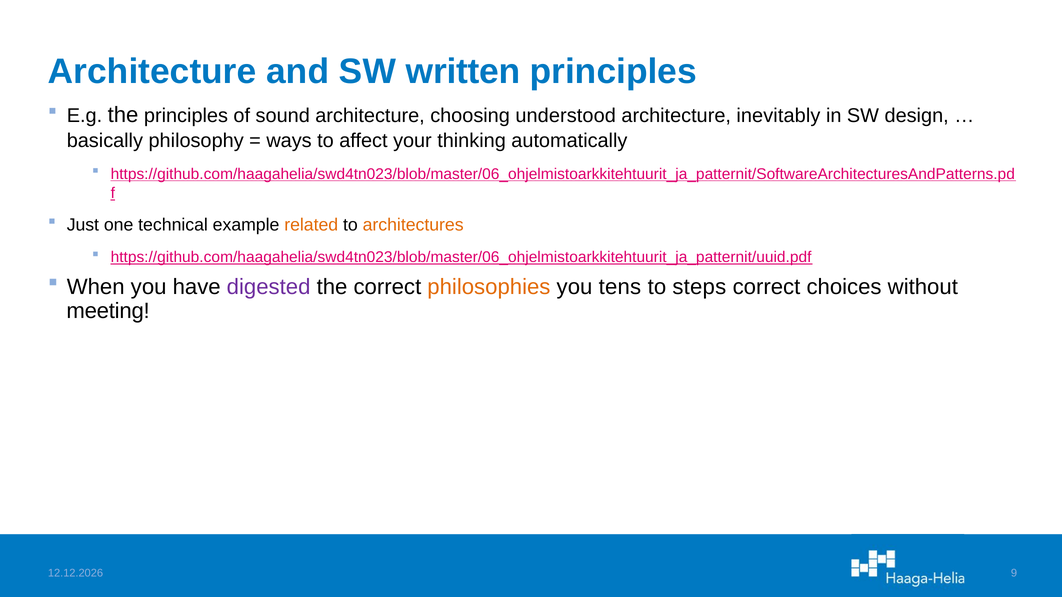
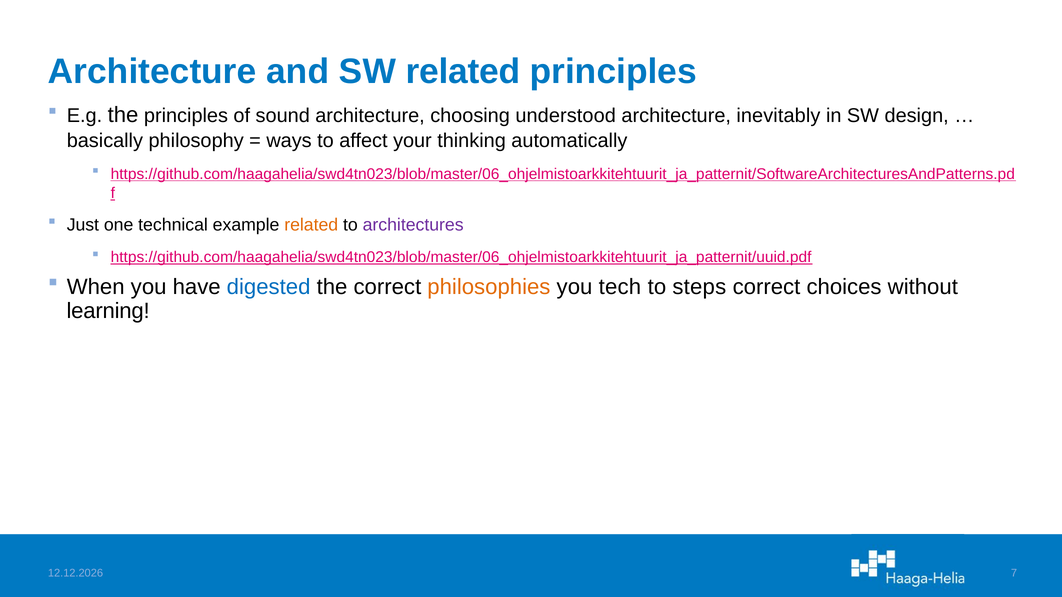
SW written: written -> related (463, 72)
architectures colour: orange -> purple (413, 225)
digested colour: purple -> blue (269, 287)
tens: tens -> tech (620, 287)
meeting: meeting -> learning (108, 311)
9: 9 -> 7 (1014, 574)
